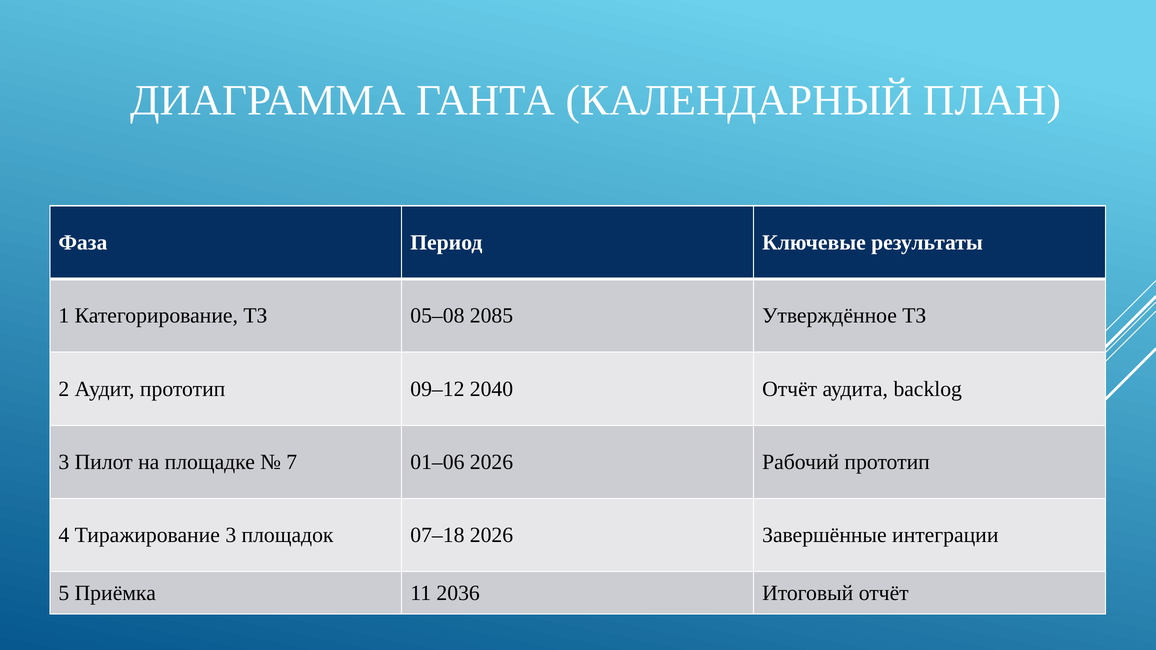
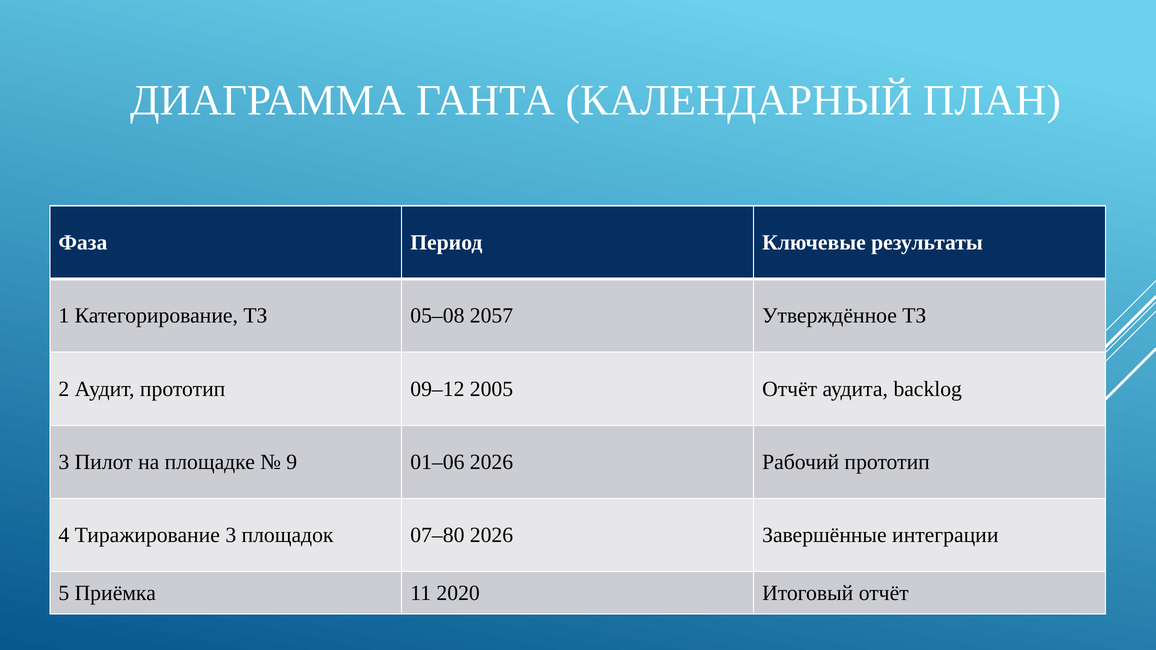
2085: 2085 -> 2057 (491, 316)
2040: 2040 -> 2005 (491, 389)
7: 7 -> 9 (292, 462)
07–18: 07–18 -> 07–80 (437, 536)
2036: 2036 -> 2020 (458, 593)
